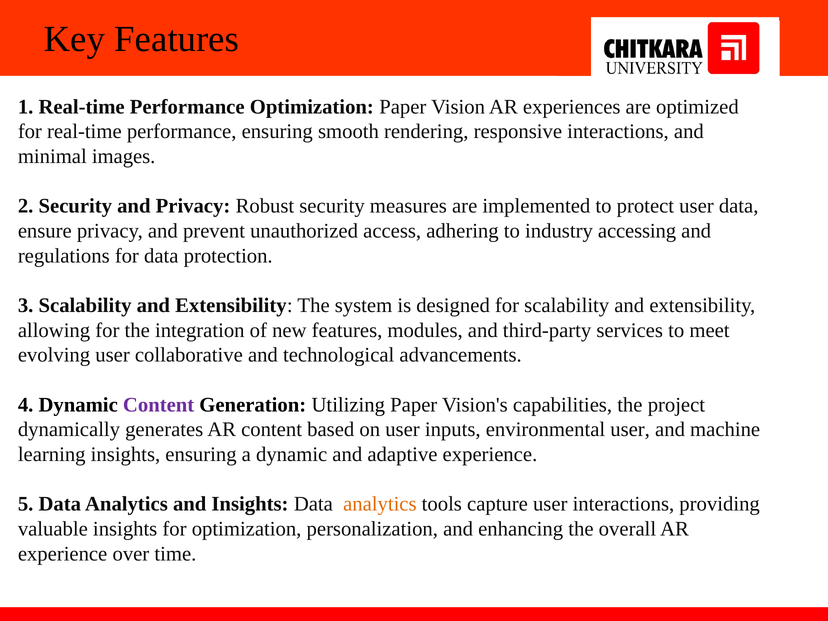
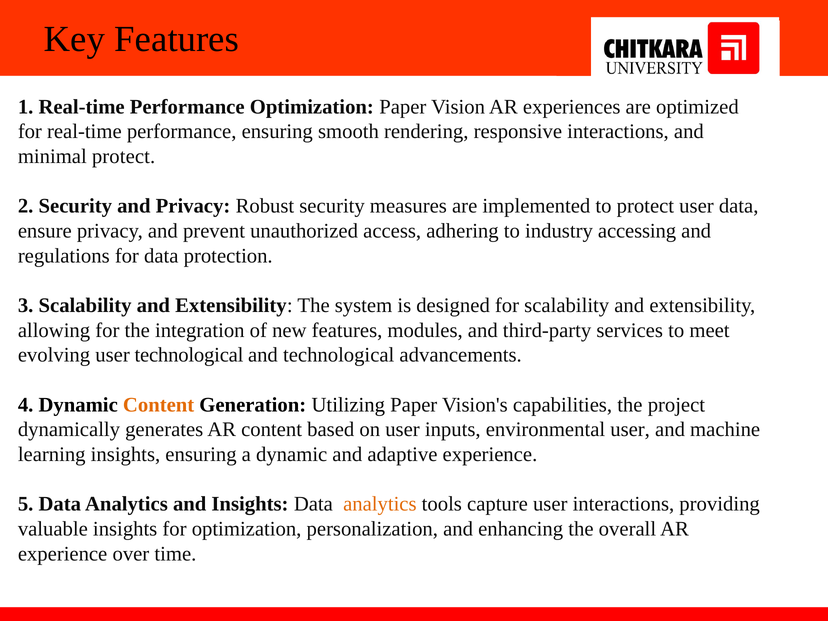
minimal images: images -> protect (124, 156)
user collaborative: collaborative -> technological (189, 355)
Content colour: purple -> orange (159, 405)
